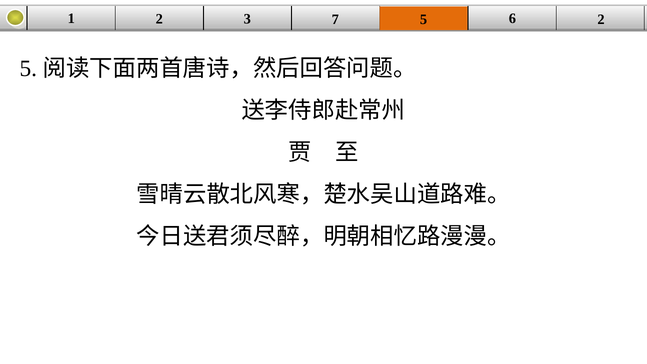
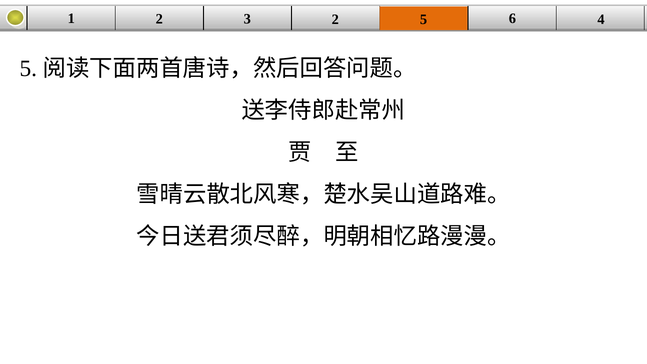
3 7: 7 -> 2 (335, 20)
6 2: 2 -> 4 (601, 19)
